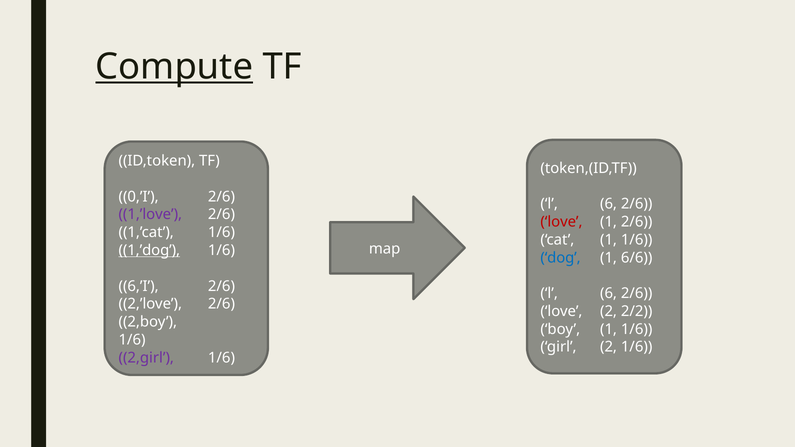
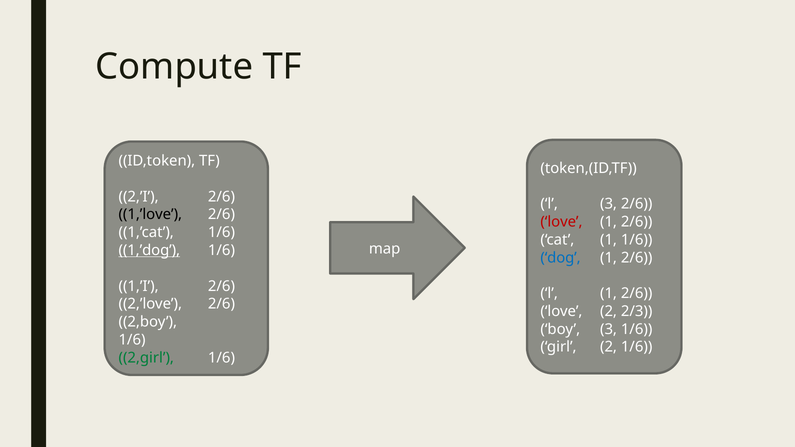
Compute underline: present -> none (174, 67)
0,’I: 0,’I -> 2,’I (139, 197)
6: 6 -> 3 (609, 204)
1,’love colour: purple -> black (150, 215)
6/6: 6/6 -> 2/6 (637, 258)
6,’I: 6,’I -> 1,’I (139, 286)
6: 6 -> 1 (609, 293)
2/2: 2/2 -> 2/3 (637, 311)
boy 1: 1 -> 3 (609, 329)
2,girl colour: purple -> green (146, 358)
